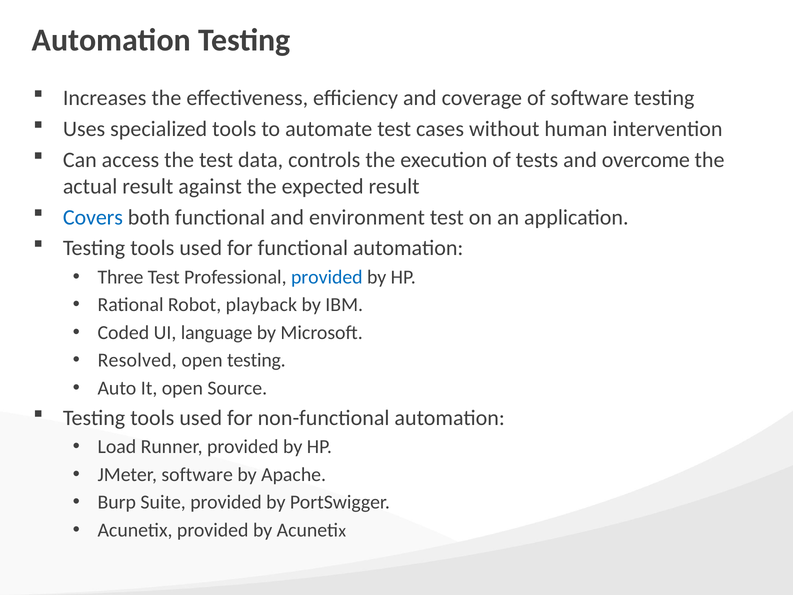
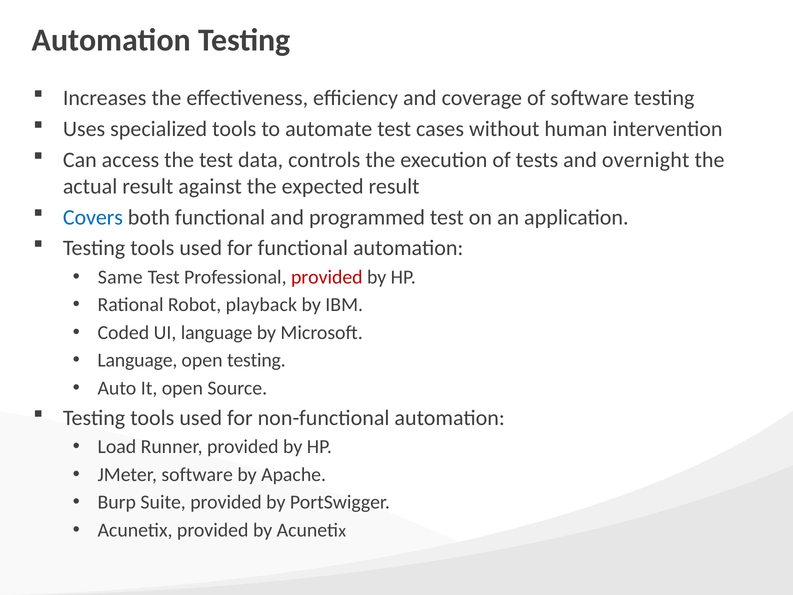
overcome: overcome -> overnight (646, 160)
environment: environment -> programmed (367, 217)
Three: Three -> Same (120, 277)
provided colour: blue -> red (327, 277)
Resolved: Resolved -> Language (137, 360)
